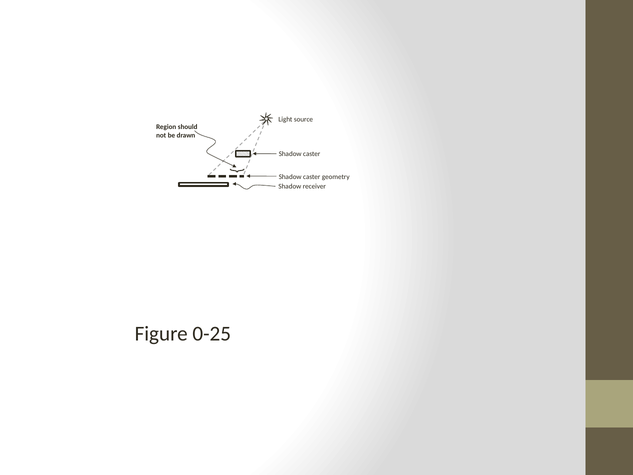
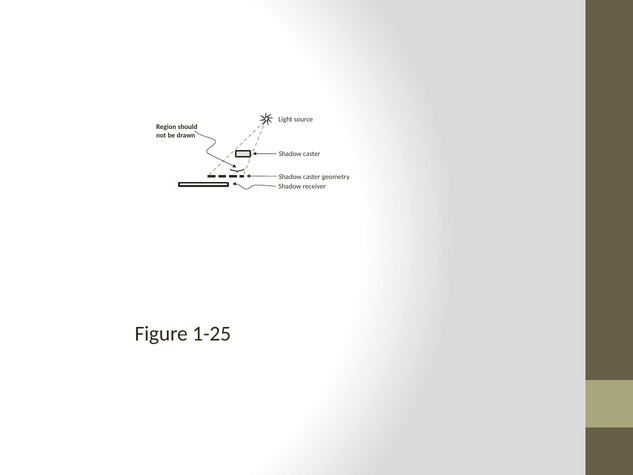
0-25: 0-25 -> 1-25 (212, 334)
